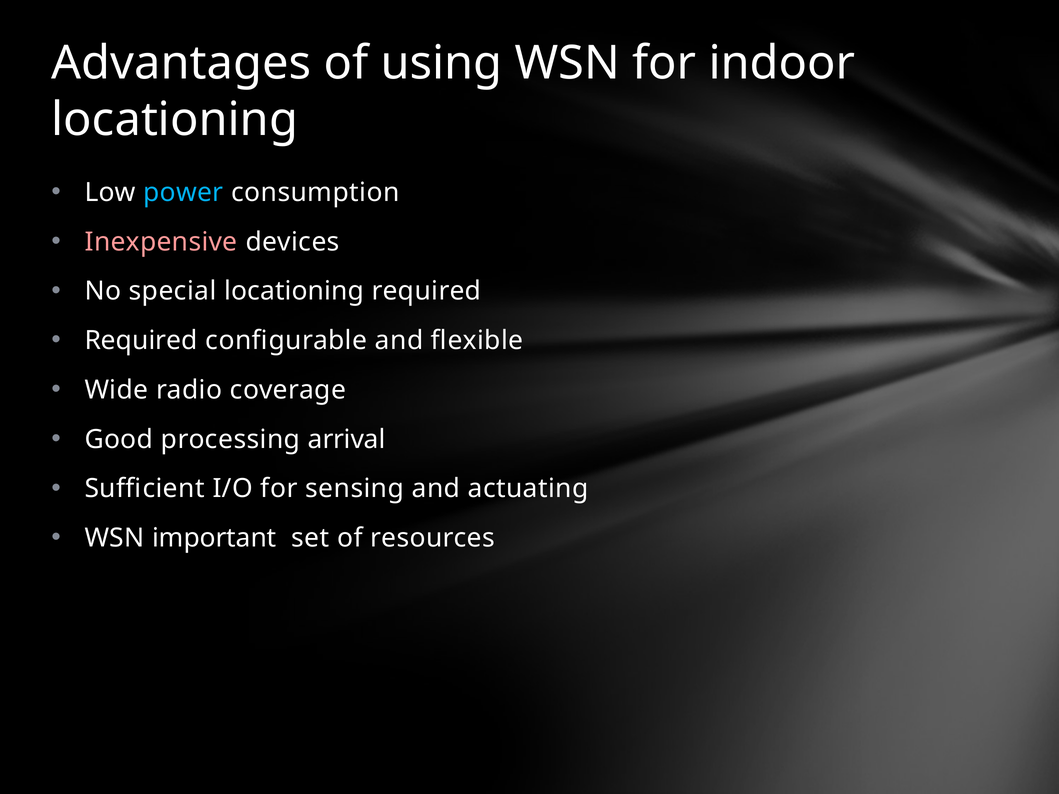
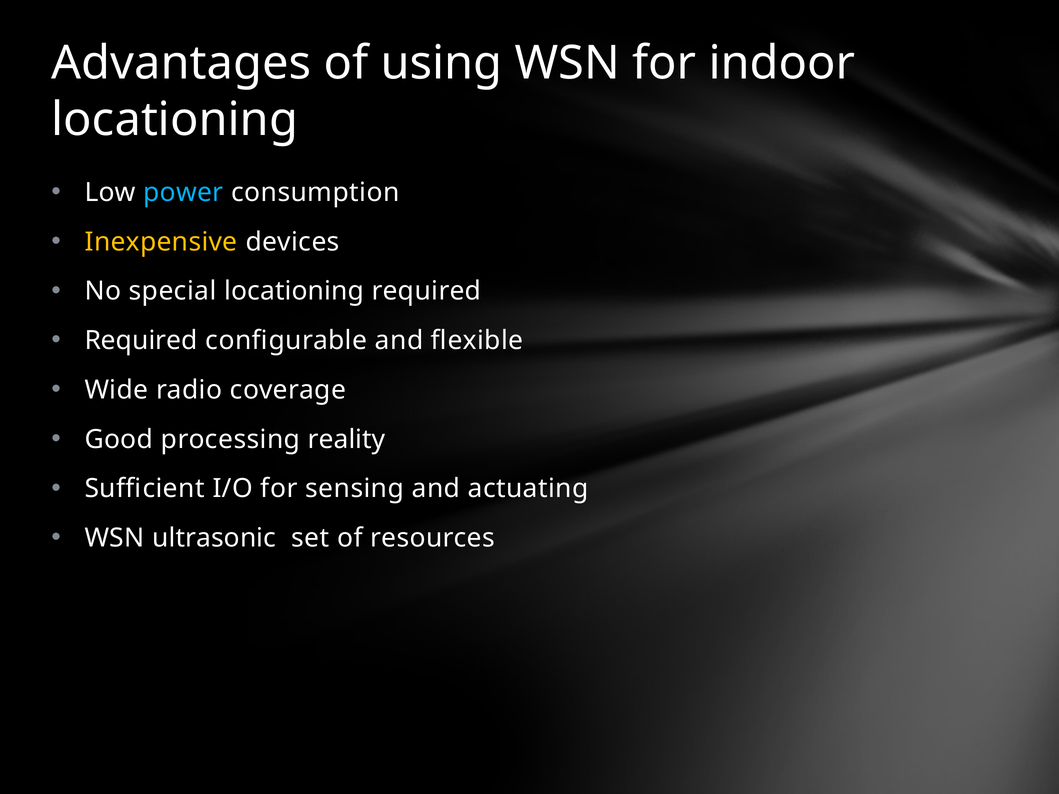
Inexpensive colour: pink -> yellow (161, 242)
arrival: arrival -> reality (347, 440)
important: important -> ultrasonic (214, 538)
